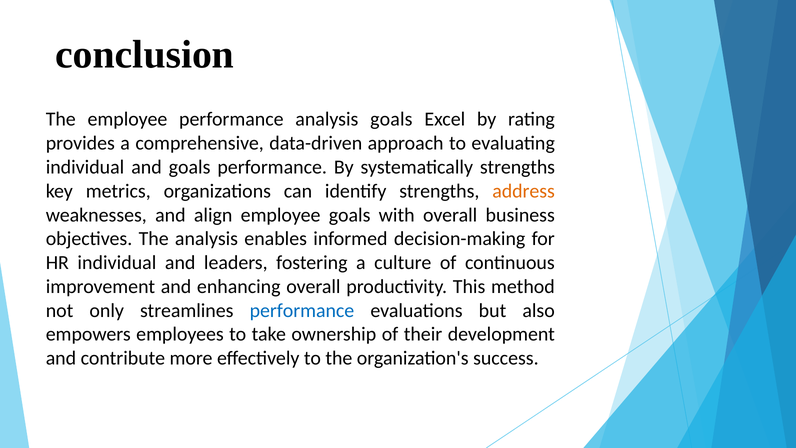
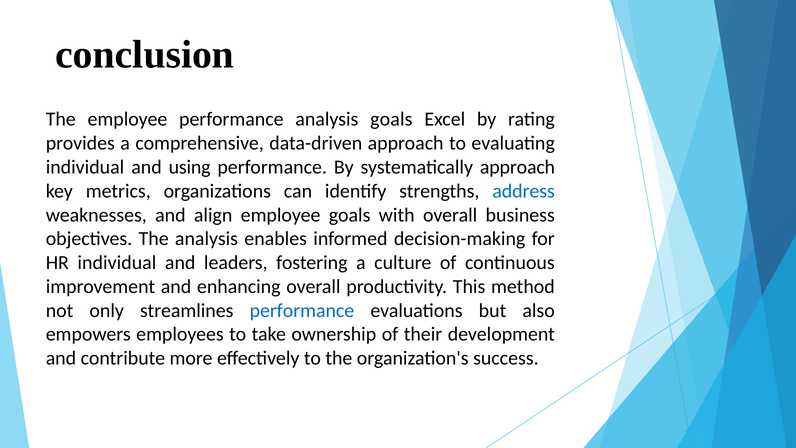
and goals: goals -> using (190, 167)
systematically strengths: strengths -> approach (518, 167)
address colour: orange -> blue (524, 191)
